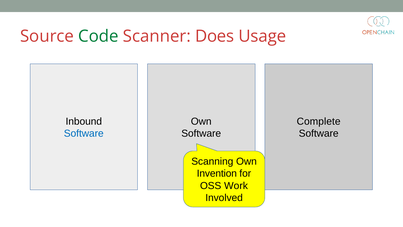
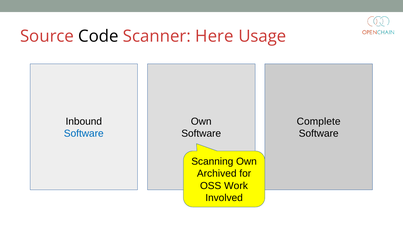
Code colour: green -> black (98, 36)
Does: Does -> Here (214, 36)
Invention: Invention -> Archived (217, 173)
